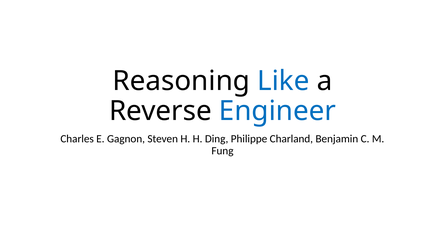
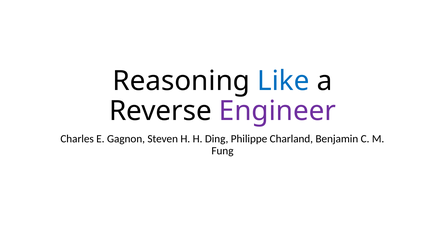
Engineer colour: blue -> purple (277, 111)
